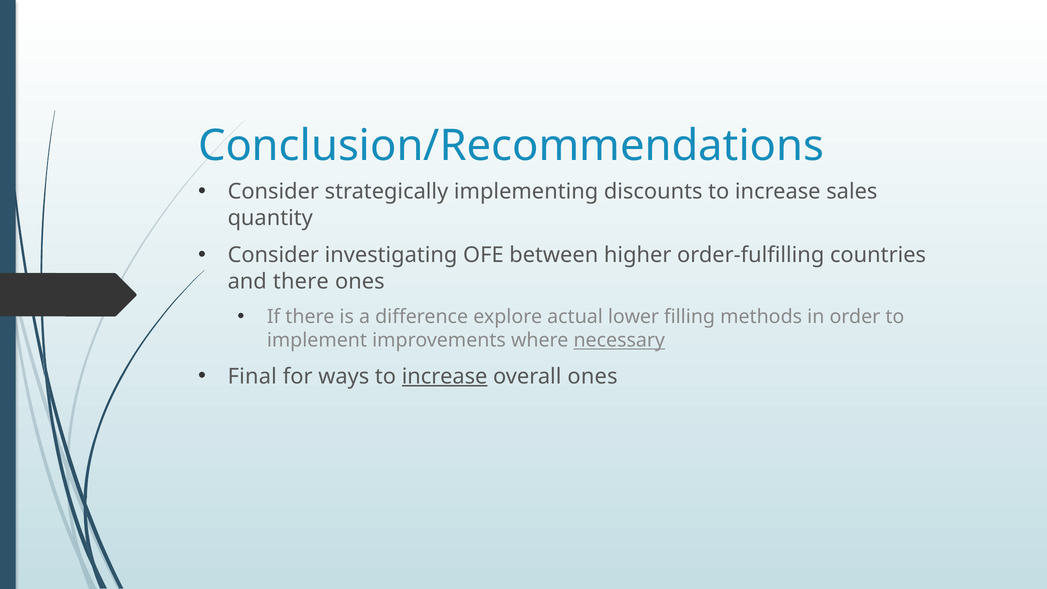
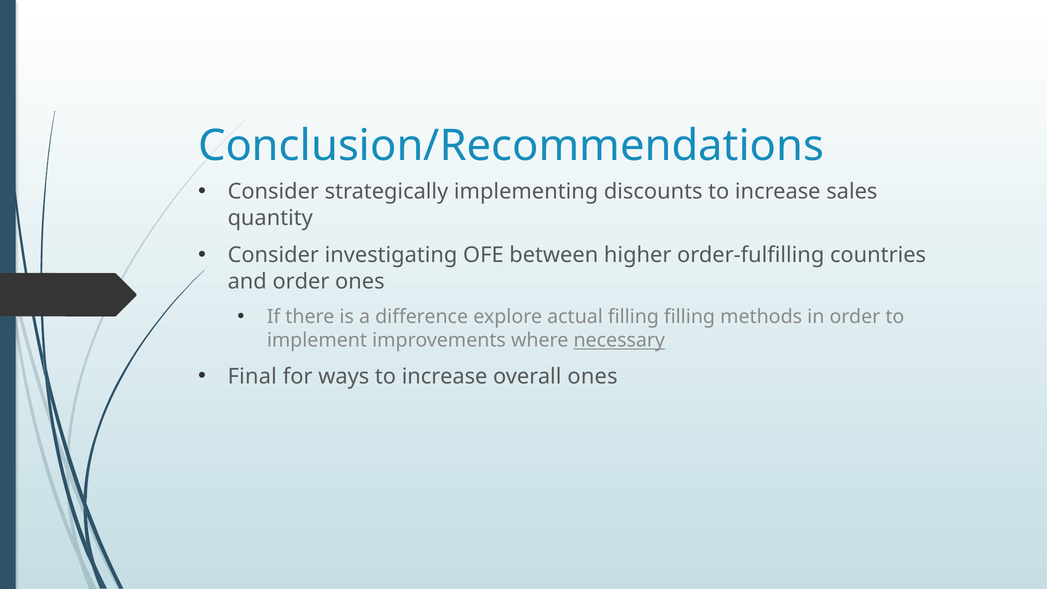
and there: there -> order (301, 281)
actual lower: lower -> filling (633, 317)
increase underline: present -> none (445, 376)
